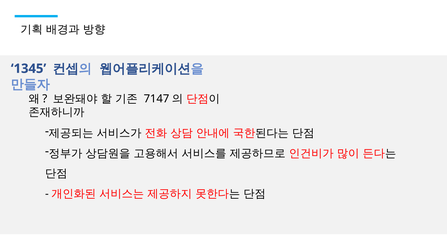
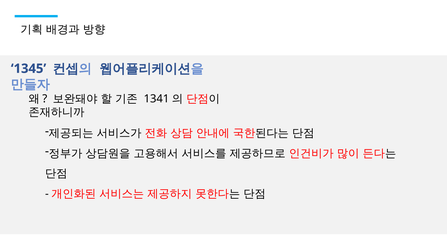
7147: 7147 -> 1341 (156, 99)
